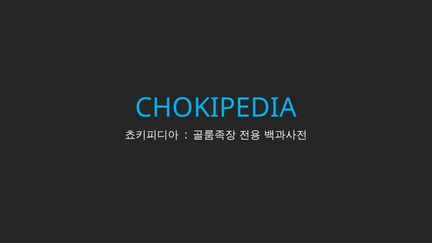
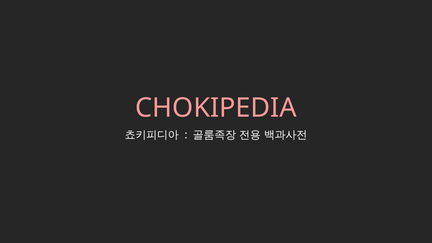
CHOKIPEDIA colour: light blue -> pink (216, 108)
